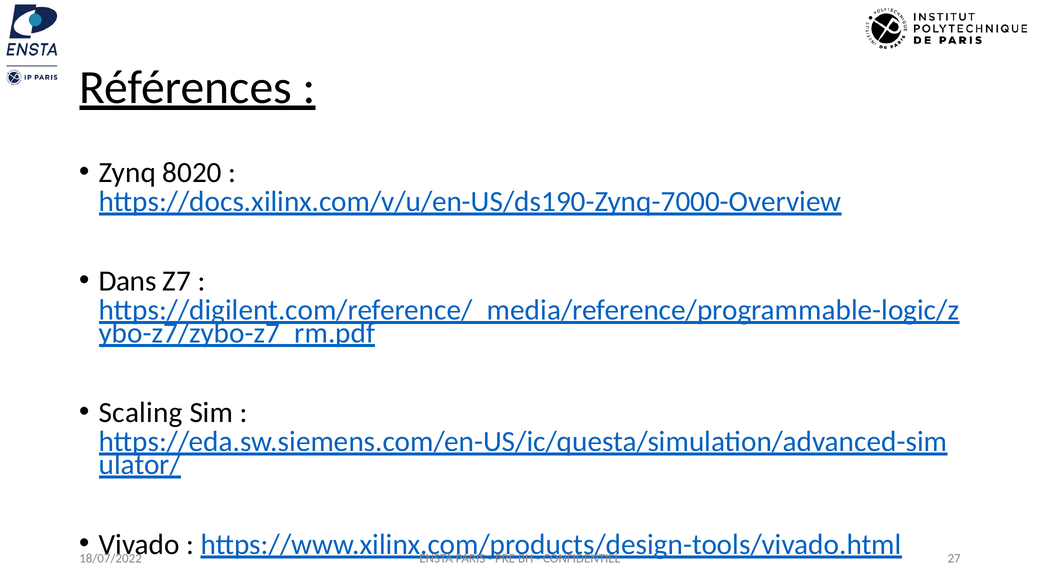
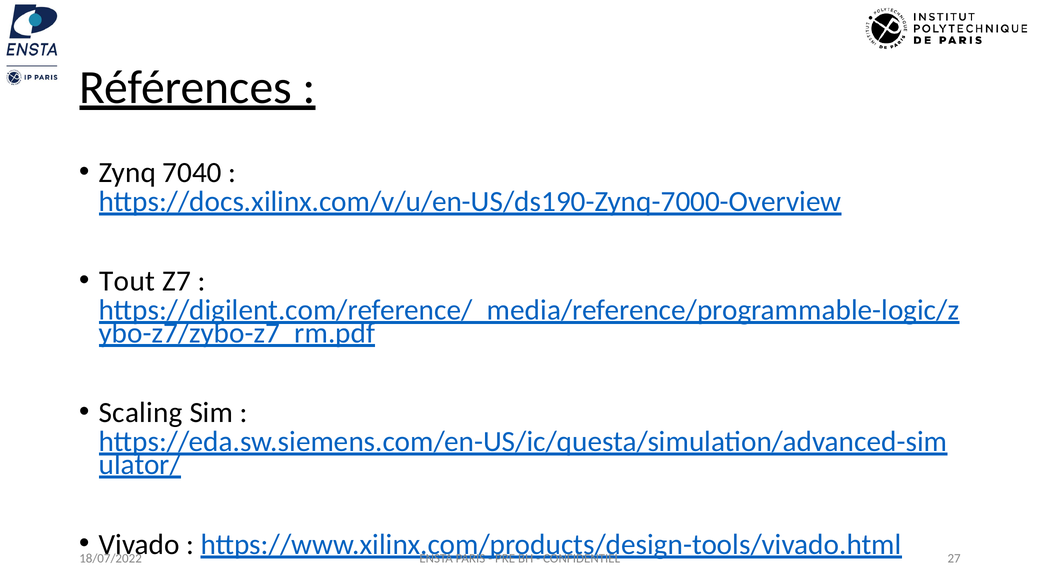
8020: 8020 -> 7040 (192, 173)
Dans: Dans -> Tout (127, 281)
